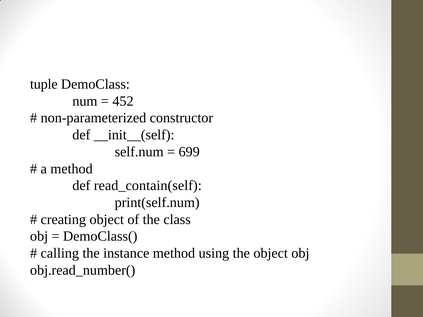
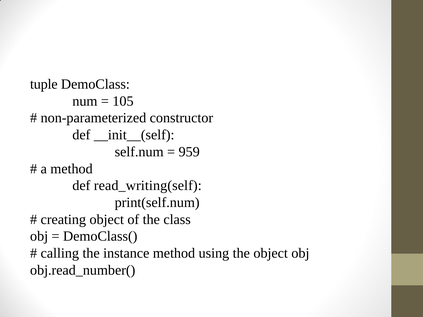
452: 452 -> 105 (123, 101)
699: 699 -> 959 (189, 152)
read_contain(self: read_contain(self -> read_writing(self (148, 186)
